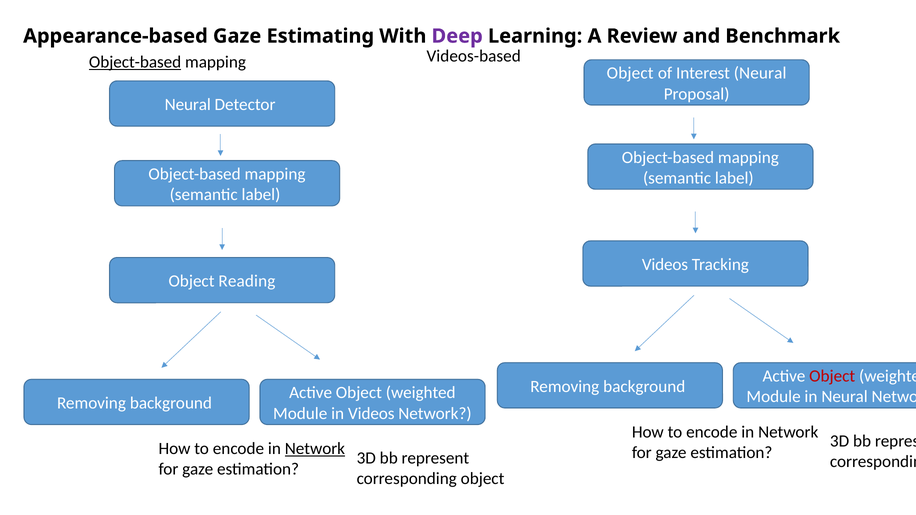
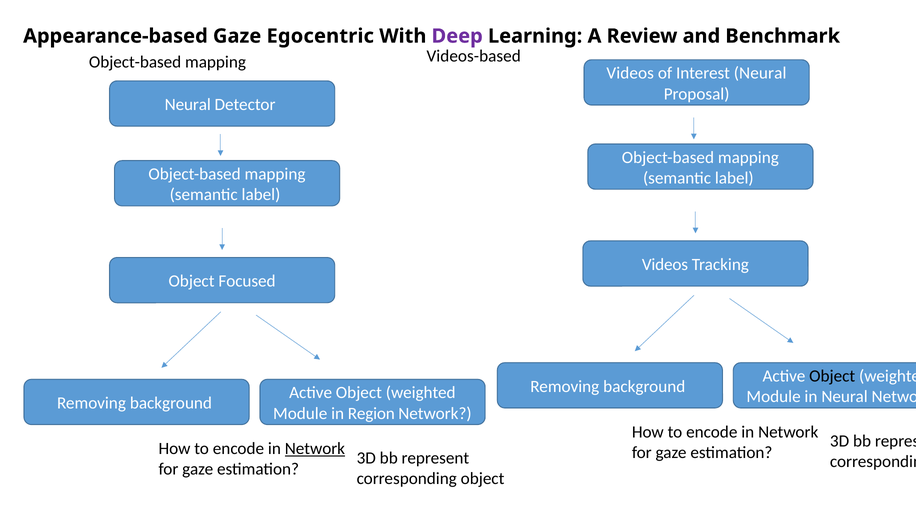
Estimating: Estimating -> Egocentric (320, 36)
Object-based underline: present -> none (135, 62)
Object: Object -> Videos (630, 73)
Reading: Reading -> Focused (247, 281)
Object colour: red -> black (832, 376)
in Videos: Videos -> Region (371, 414)
